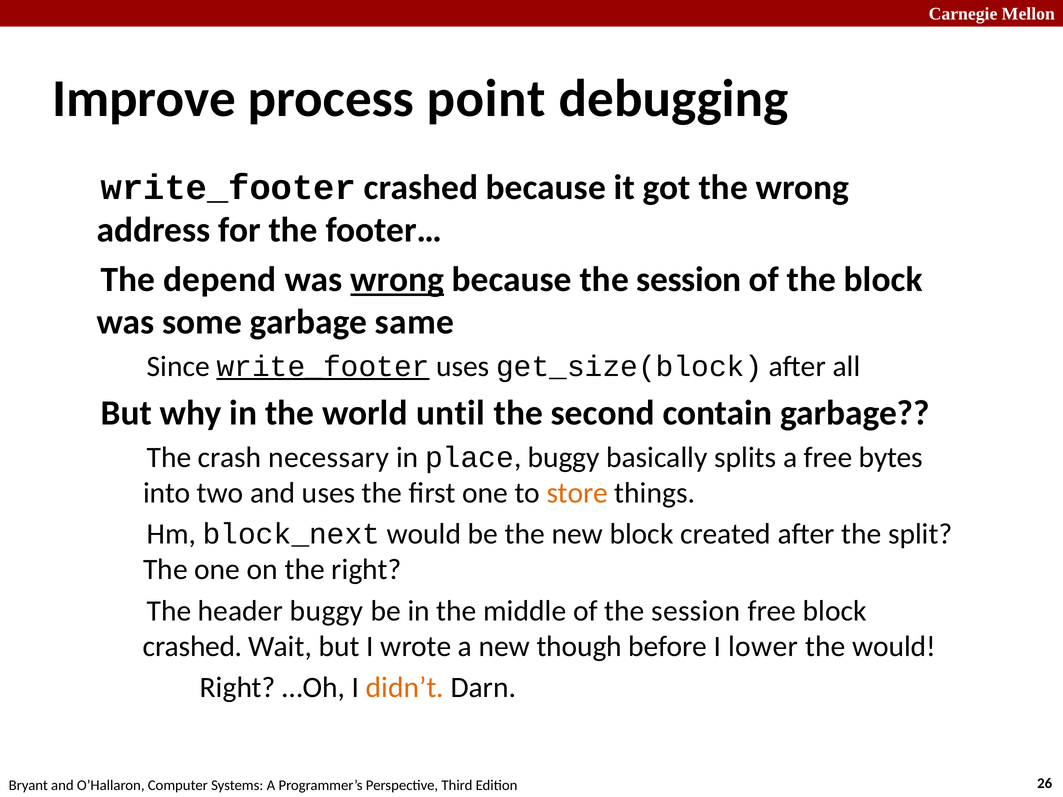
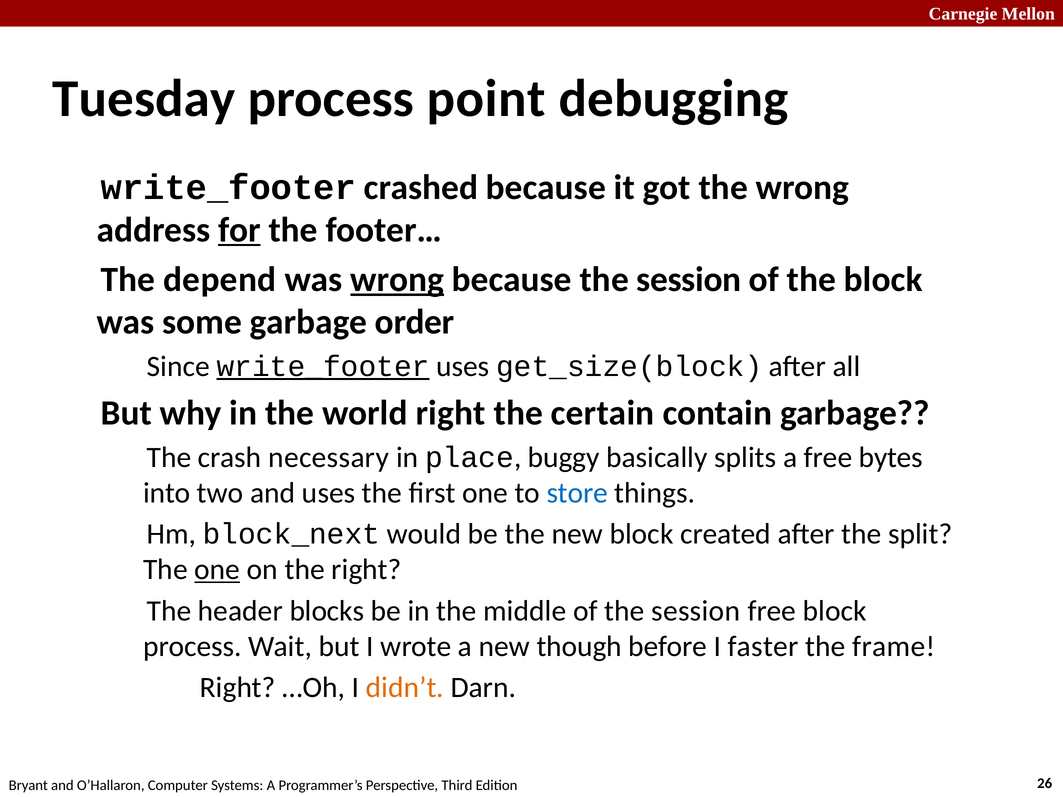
Improve: Improve -> Tuesday (144, 99)
for underline: none -> present (240, 230)
same: same -> order (415, 322)
world until: until -> right (451, 413)
second: second -> certain (603, 413)
store colour: orange -> blue (577, 493)
one underline: none -> present (217, 570)
header buggy: buggy -> blocks (327, 611)
crashed: crashed -> process (192, 647)
lower: lower -> faster (763, 647)
the would: would -> frame (894, 647)
